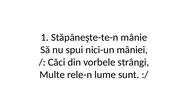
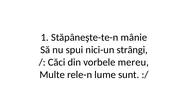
mâniei: mâniei -> strângi (132, 50)
strângi: strângi -> mereu (133, 63)
